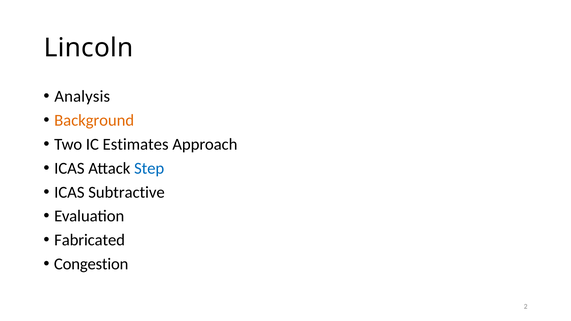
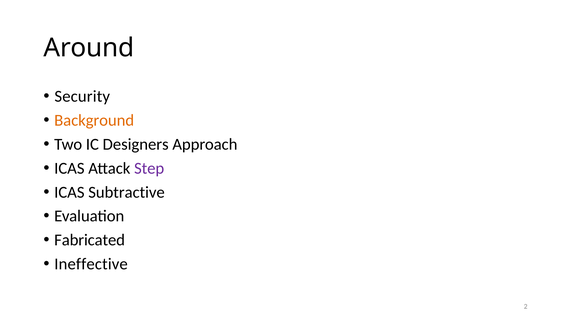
Lincoln: Lincoln -> Around (89, 48)
Analysis: Analysis -> Security (82, 97)
Estimates: Estimates -> Designers (136, 144)
Step colour: blue -> purple (149, 168)
Congestion: Congestion -> Ineffective (91, 264)
